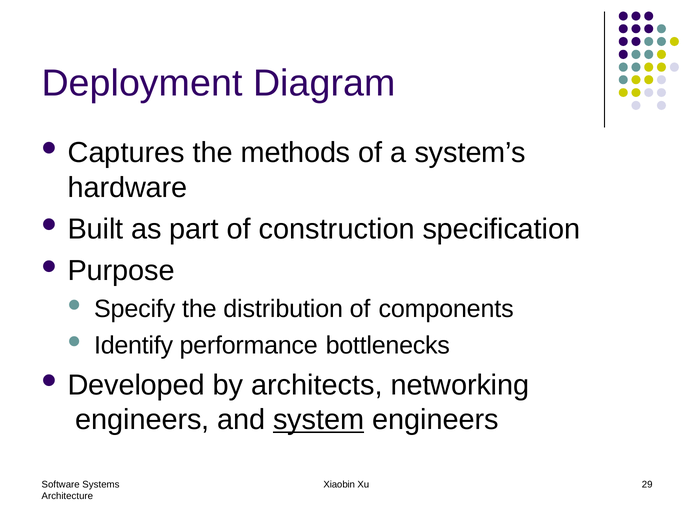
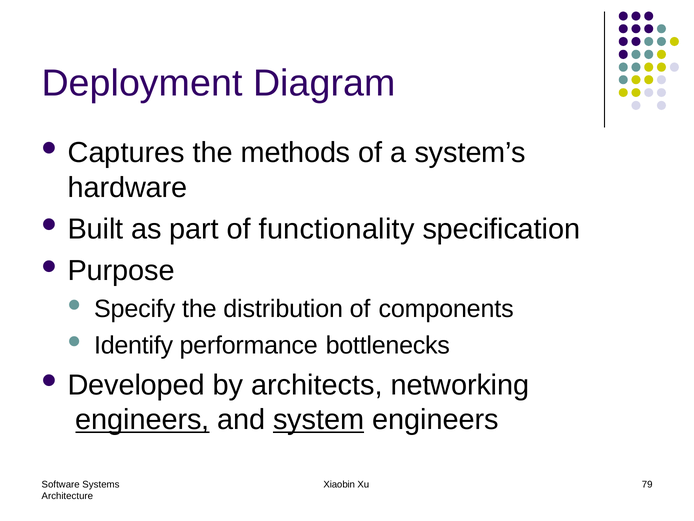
construction: construction -> functionality (337, 229)
engineers underline: none -> present (142, 419)
29: 29 -> 79 (647, 484)
